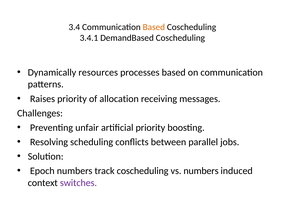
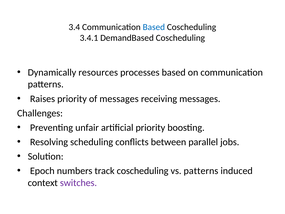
Based colour: orange -> blue (154, 27)
of allocation: allocation -> messages (119, 99)
vs numbers: numbers -> patterns (201, 171)
